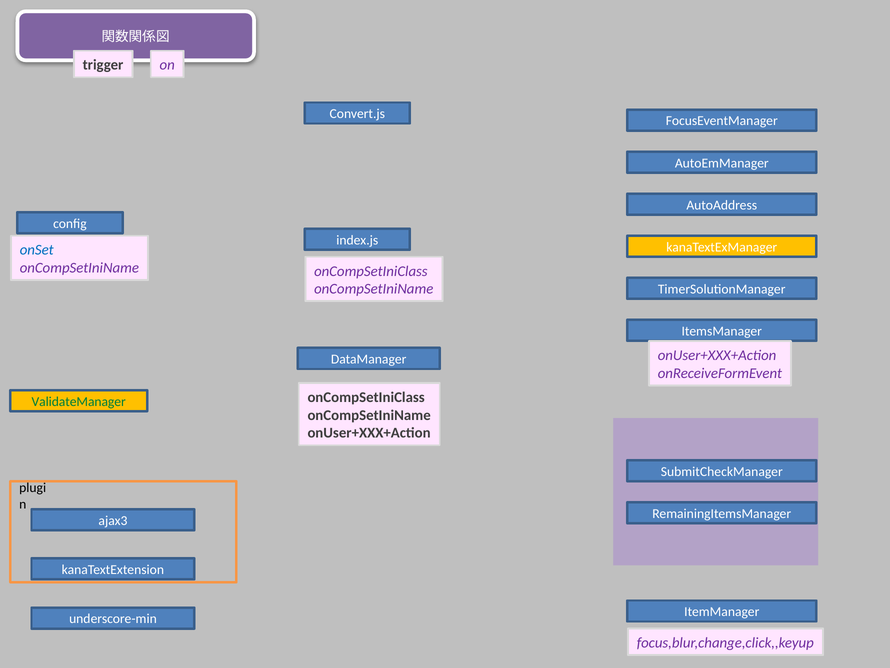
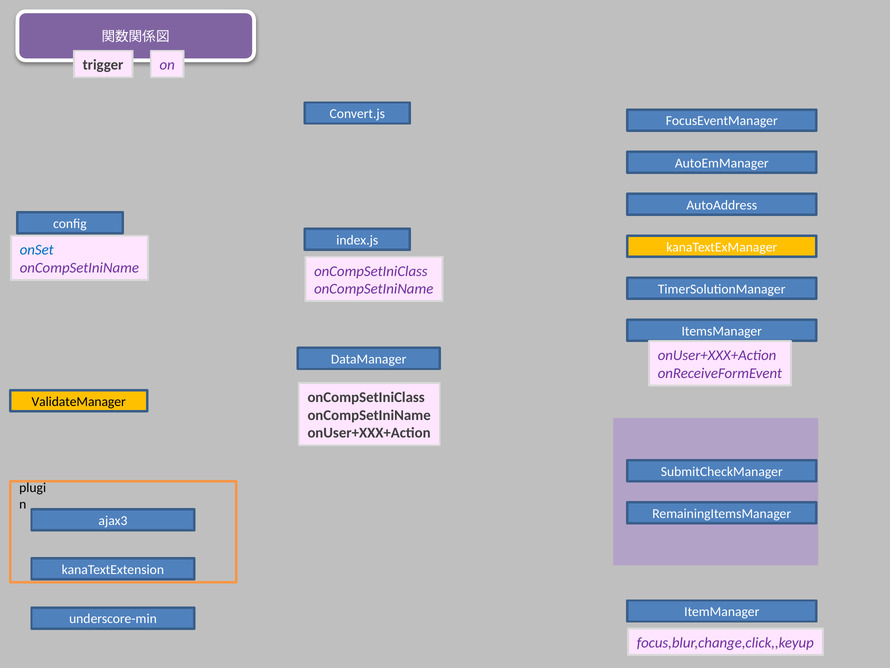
ValidateManager colour: green -> black (79, 401)
